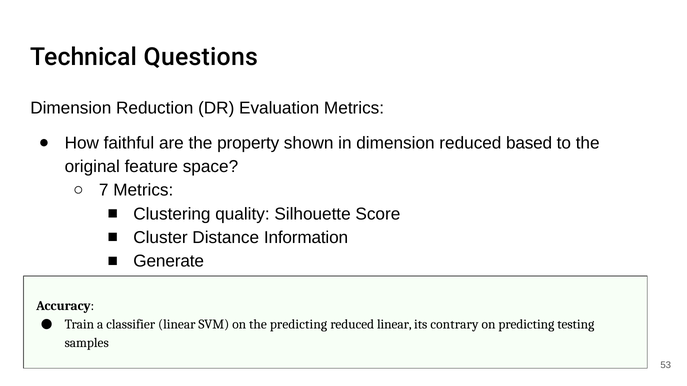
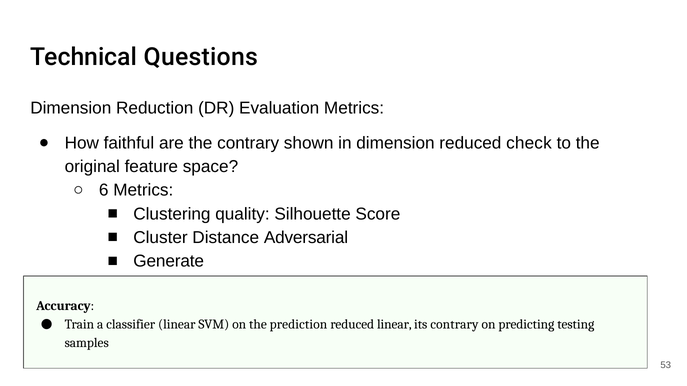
the property: property -> contrary (248, 143)
based: based -> check (529, 143)
7: 7 -> 6 (104, 191)
Information: Information -> Adversarial (306, 238)
the predicting: predicting -> prediction (298, 325)
